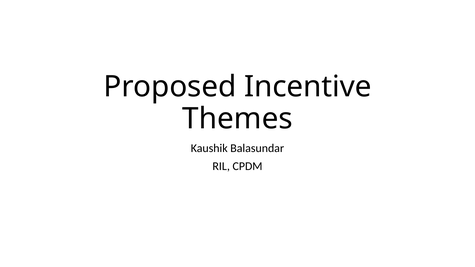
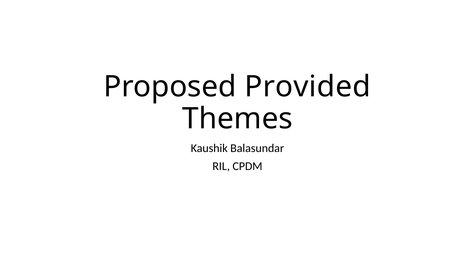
Incentive: Incentive -> Provided (308, 87)
